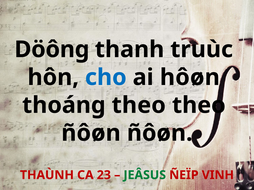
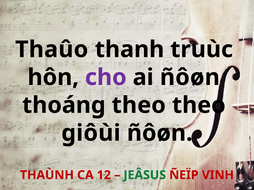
Döông: Döông -> Thaûo (52, 50)
cho colour: blue -> purple (106, 78)
ai hôøn: hôøn -> ñôøn (190, 78)
ñôøn: ñôøn -> giôùi (91, 133)
23: 23 -> 12 (104, 175)
